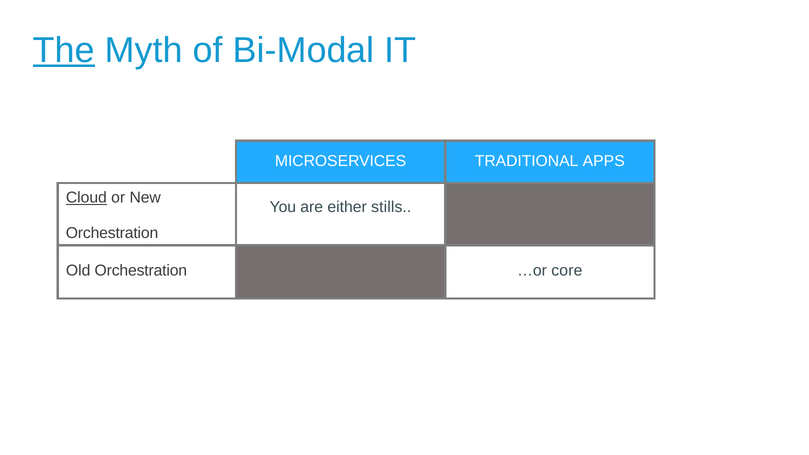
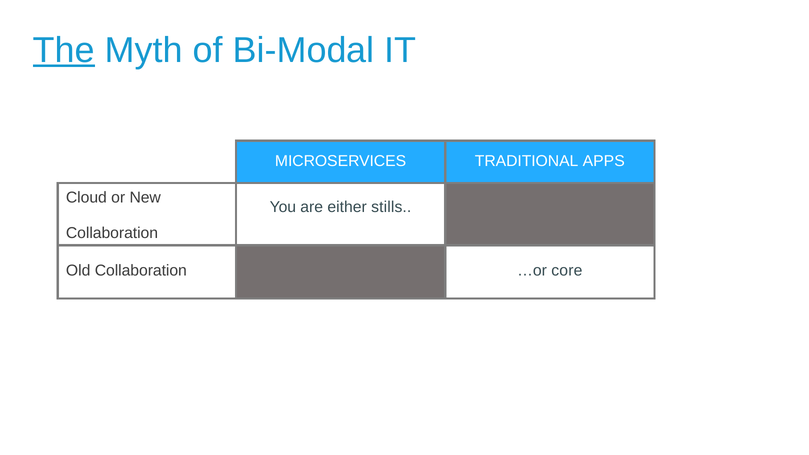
Cloud underline: present -> none (86, 198)
Orchestration: Orchestration -> Collaboration (112, 233)
Old Orchestration: Orchestration -> Collaboration (141, 270)
